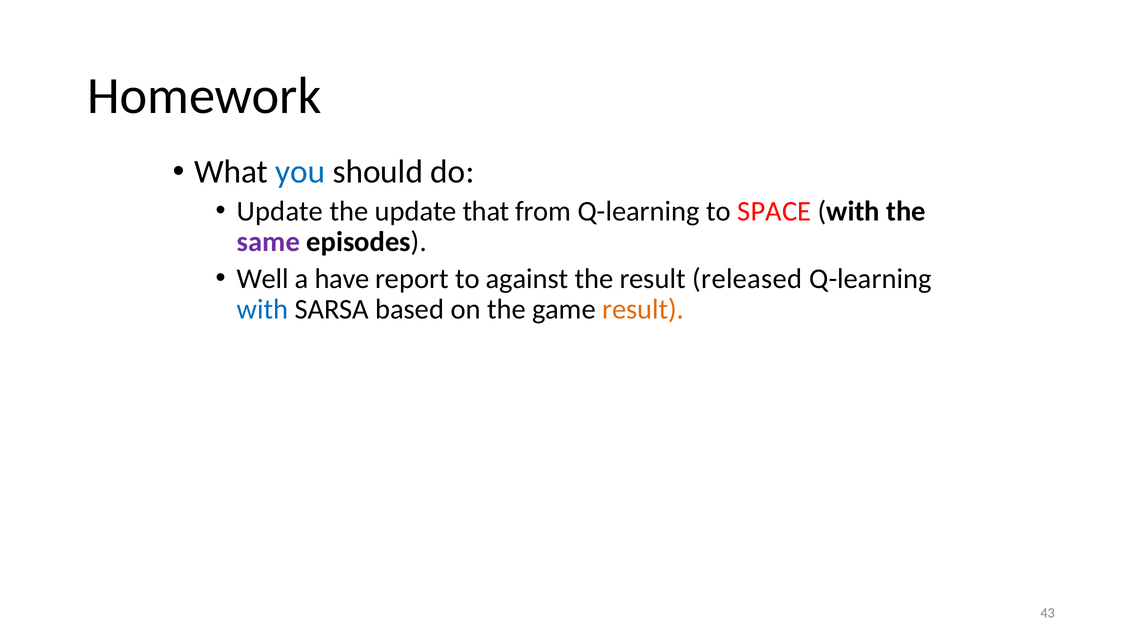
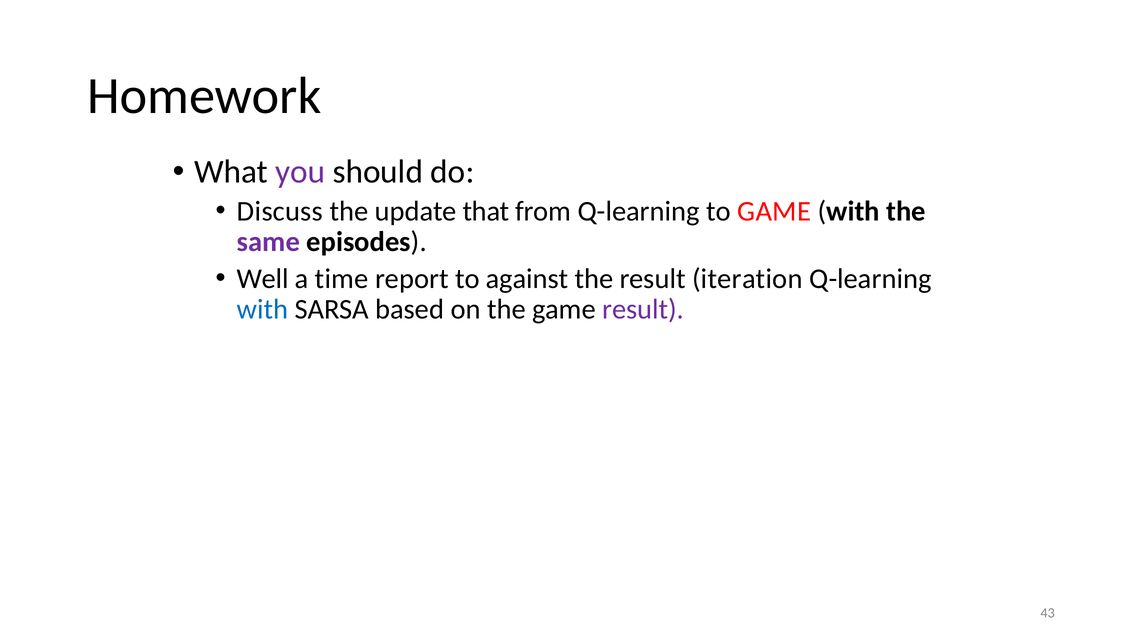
you colour: blue -> purple (300, 172)
Update: Update -> Discuss (280, 211)
to SPACE: SPACE -> GAME (774, 211)
have: have -> time (342, 279)
released: released -> iteration (747, 279)
result colour: orange -> purple (643, 310)
